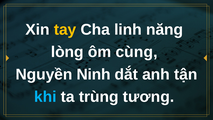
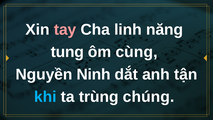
tay colour: yellow -> pink (65, 30)
lòng: lòng -> tung (67, 52)
tương: tương -> chúng (149, 97)
